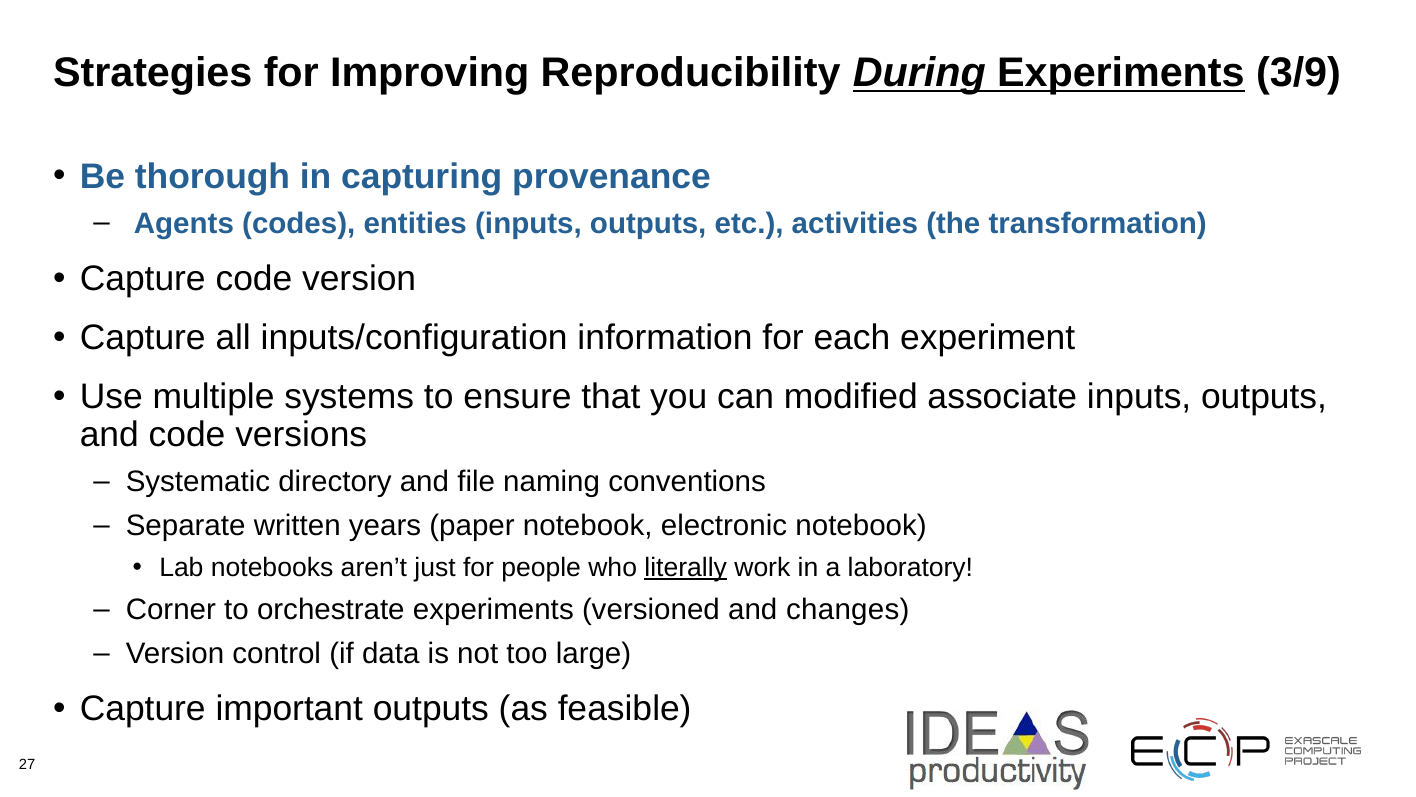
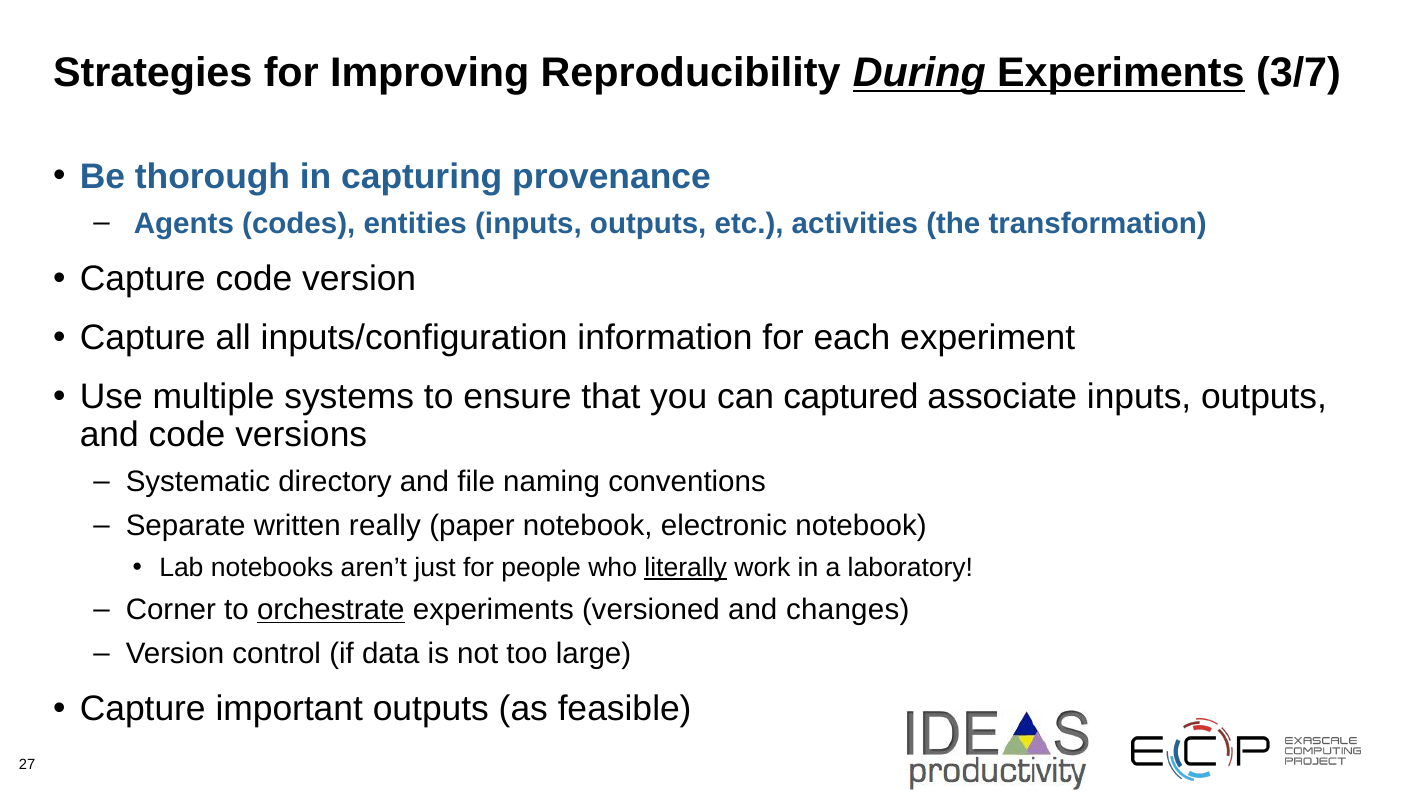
3/9: 3/9 -> 3/7 (1299, 73)
modified: modified -> captured (851, 397)
years: years -> really (385, 525)
orchestrate underline: none -> present (331, 610)
